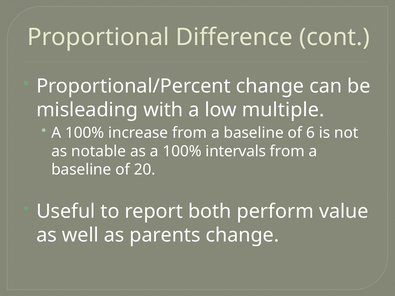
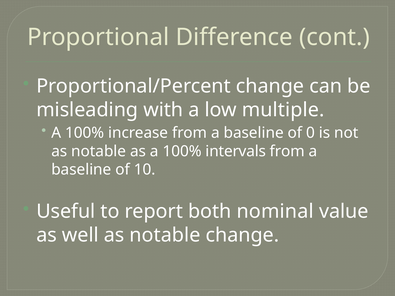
6: 6 -> 0 (311, 133)
20: 20 -> 10 (145, 170)
perform: perform -> nominal (275, 212)
well as parents: parents -> notable (165, 235)
